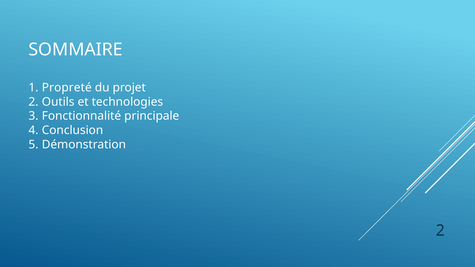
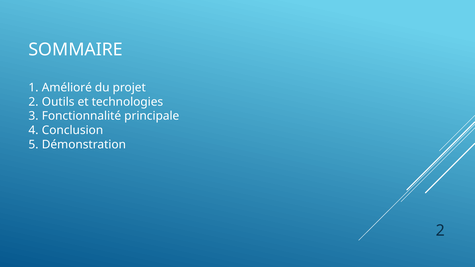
Propreté: Propreté -> Amélioré (67, 88)
